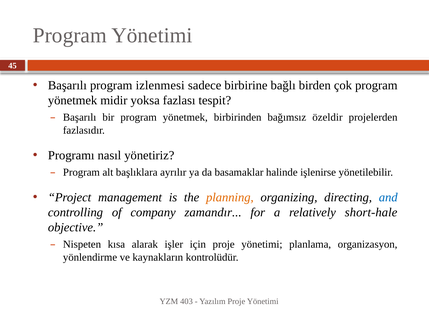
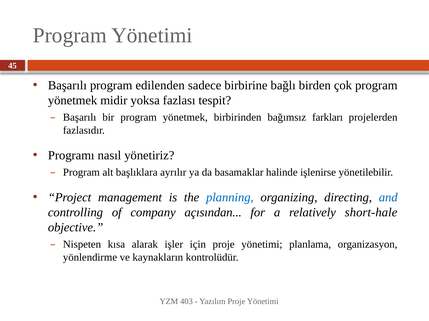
izlenmesi: izlenmesi -> edilenden (160, 86)
özeldir: özeldir -> farkları (328, 118)
planning colour: orange -> blue (230, 198)
zamandır: zamandır -> açısından (213, 213)
